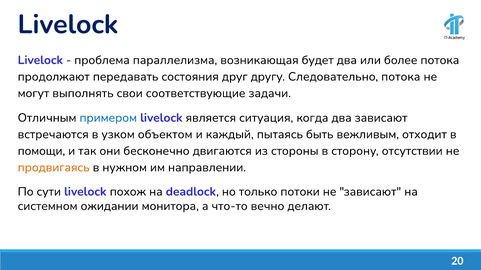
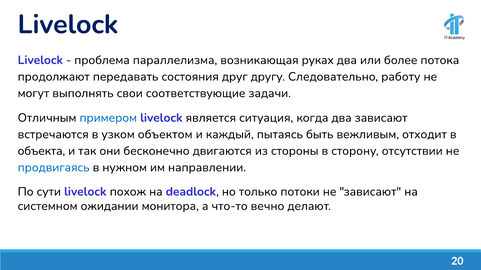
будет: будет -> руках (318, 60)
Следовательно потока: потока -> работу (401, 77)
помощи: помощи -> объекта (41, 151)
продвигаясь colour: orange -> blue (54, 168)
